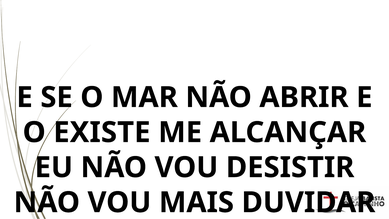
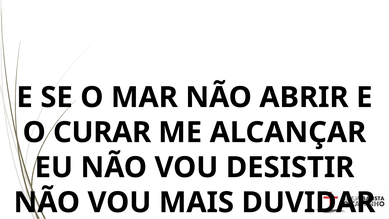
EXISTE: EXISTE -> CURAR (102, 132)
